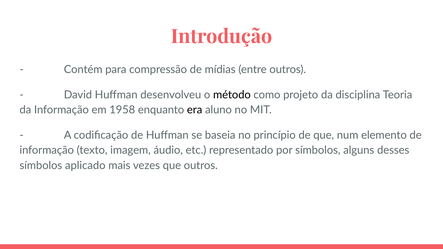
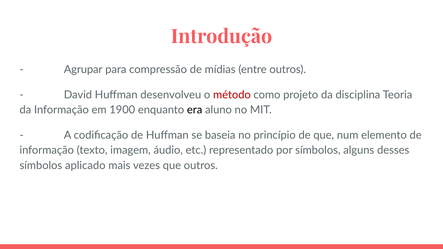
Contém: Contém -> Agrupar (83, 70)
método colour: black -> red (232, 95)
1958: 1958 -> 1900 (122, 110)
